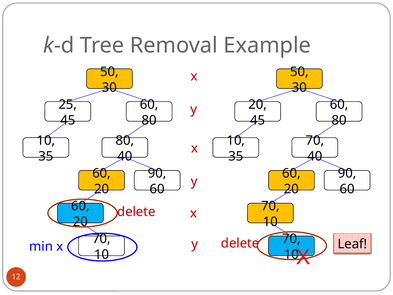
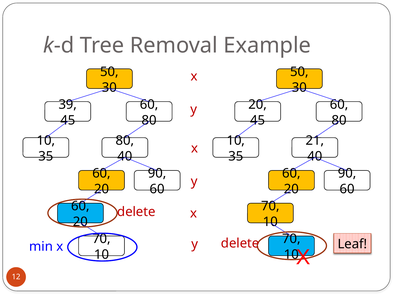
25: 25 -> 39 (68, 104)
70: 70 -> 21 (315, 140)
